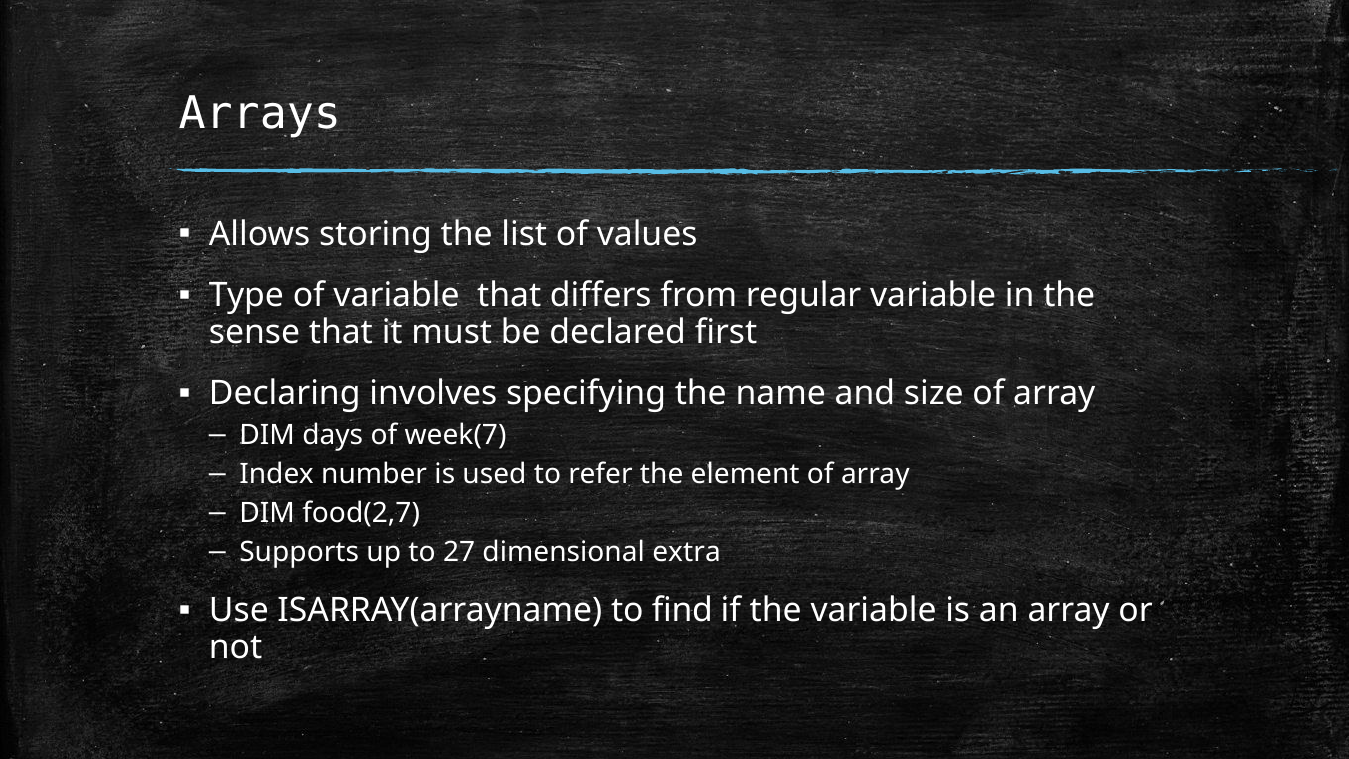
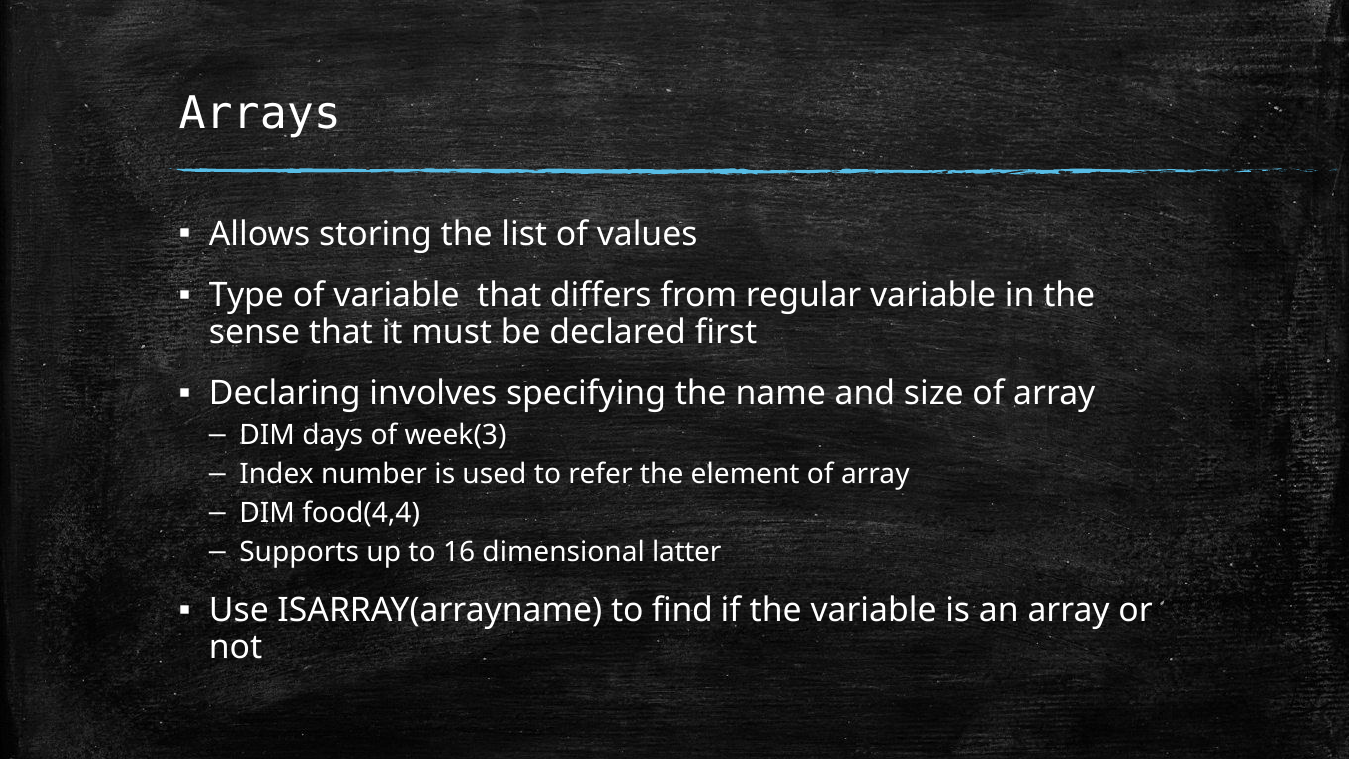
week(7: week(7 -> week(3 (456, 436)
food(2,7: food(2,7 -> food(4,4 (361, 513)
27: 27 -> 16 (459, 552)
extra: extra -> latter (687, 552)
